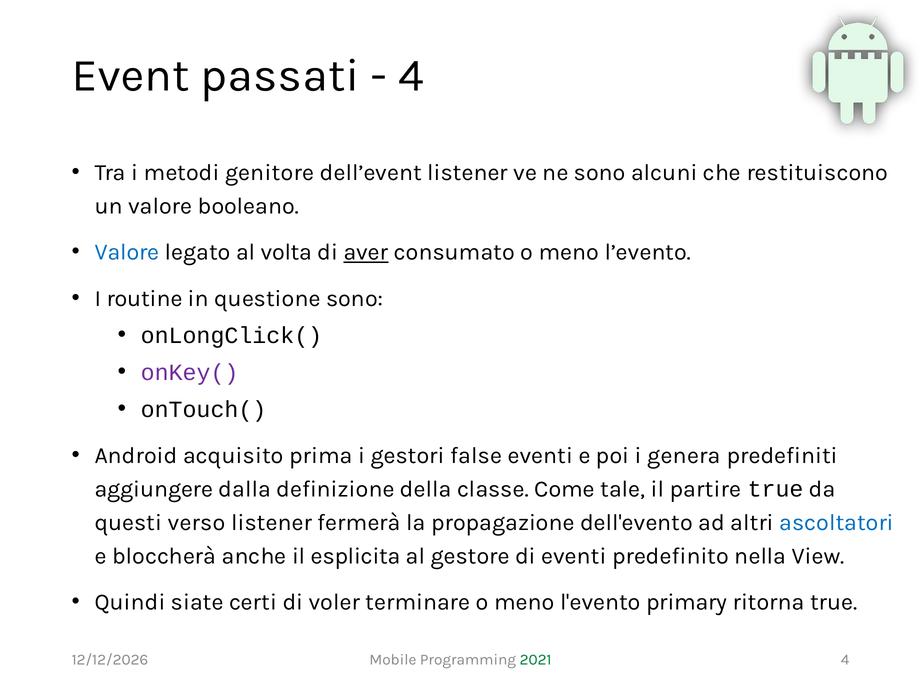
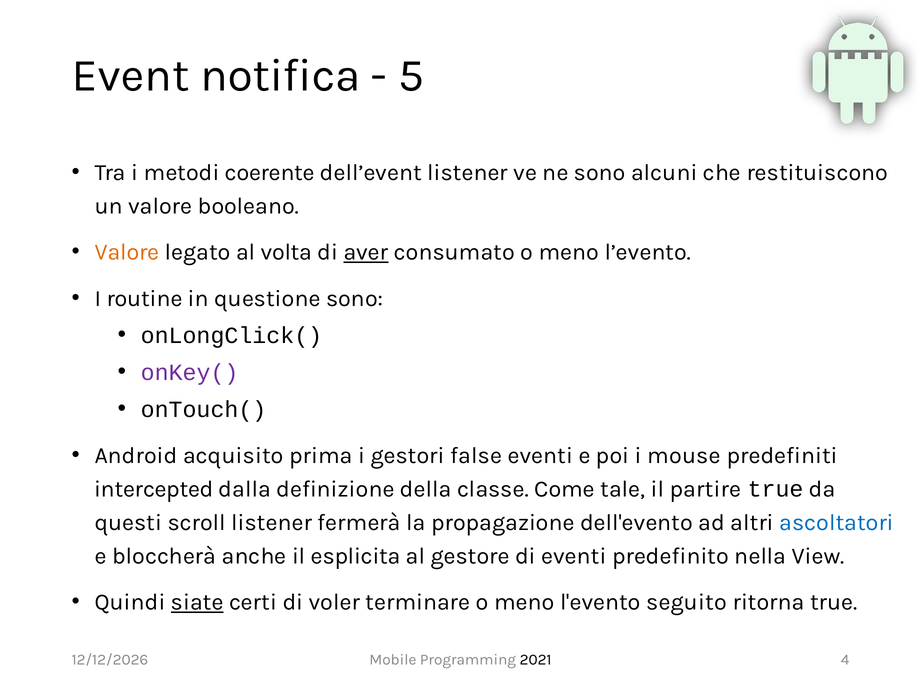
passati: passati -> notifica (280, 76)
4: 4 -> 5 (411, 76)
genitore: genitore -> coerente (270, 172)
Valore colour: blue -> orange (127, 252)
genera: genera -> mouse (684, 455)
aggiungere: aggiungere -> intercepted (154, 489)
verso: verso -> scroll (197, 522)
siate underline: none -> present (197, 602)
primary: primary -> seguito (687, 602)
2021 colour: green -> black (536, 660)
